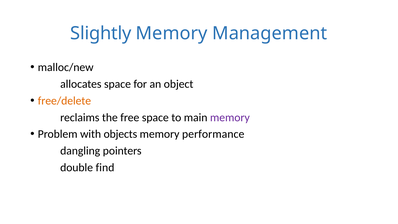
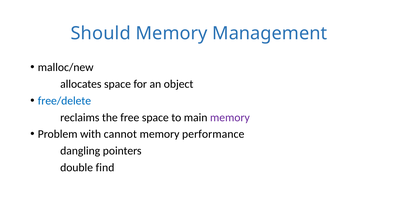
Slightly: Slightly -> Should (101, 33)
free/delete colour: orange -> blue (64, 101)
objects: objects -> cannot (120, 134)
